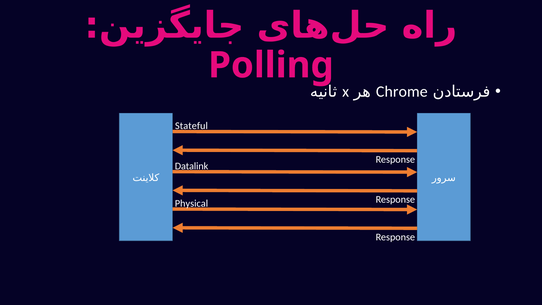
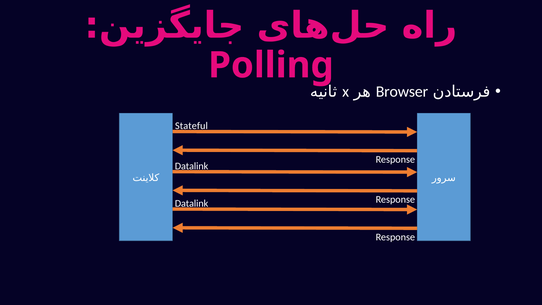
Chrome: Chrome -> Browser (402, 92)
Physical: Physical -> Datalink (192, 203)
